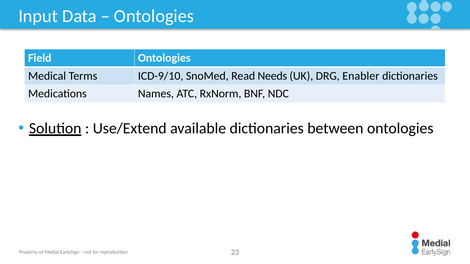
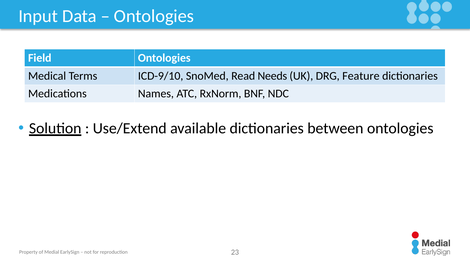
Enabler: Enabler -> Feature (361, 76)
